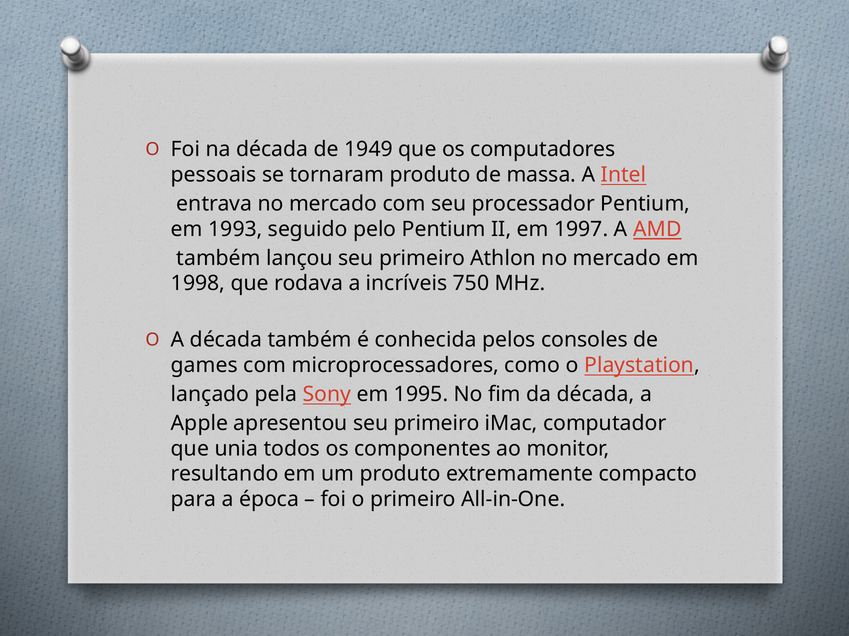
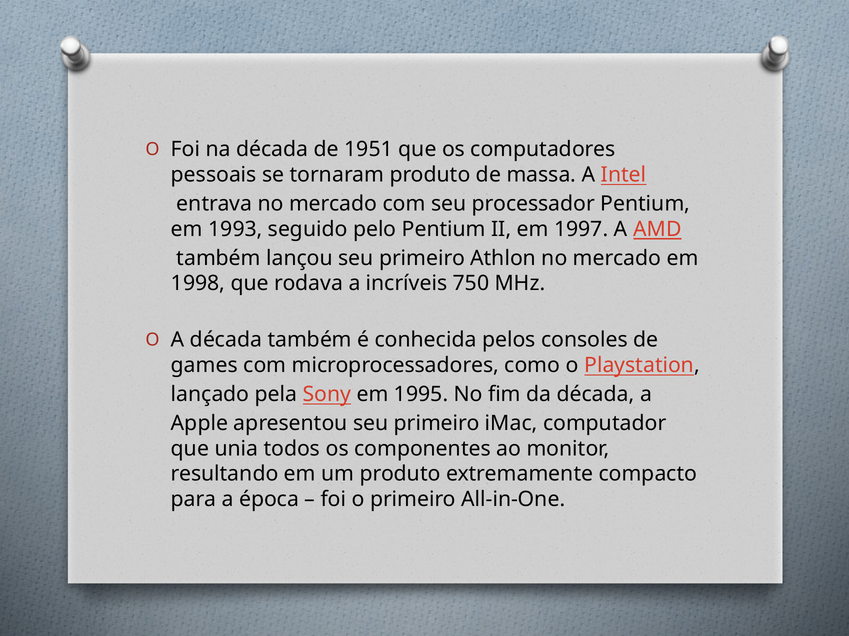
1949: 1949 -> 1951 (369, 150)
